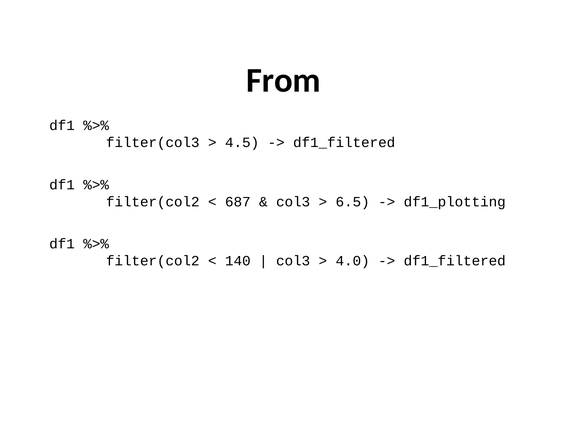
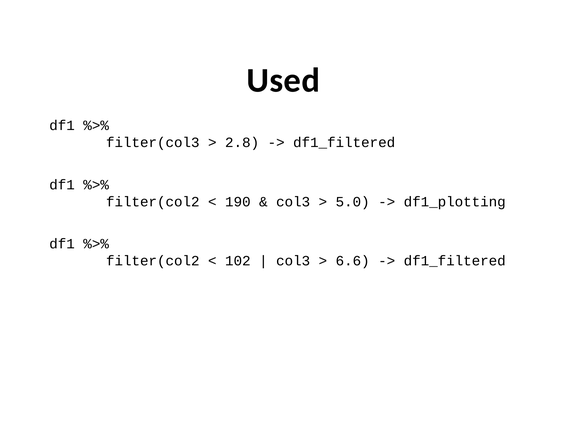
From: From -> Used (283, 80)
4.5: 4.5 -> 2.8 (242, 143)
687: 687 -> 190 (238, 202)
6.5: 6.5 -> 5.0 (353, 202)
140: 140 -> 102 (238, 261)
4.0: 4.0 -> 6.6 (353, 261)
